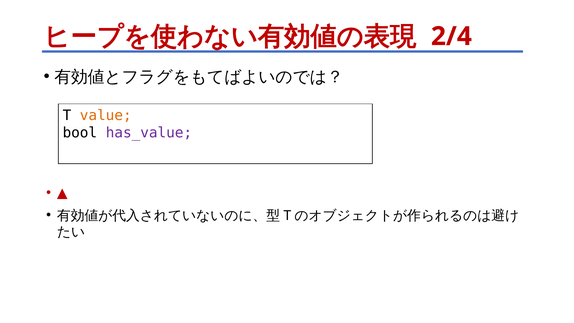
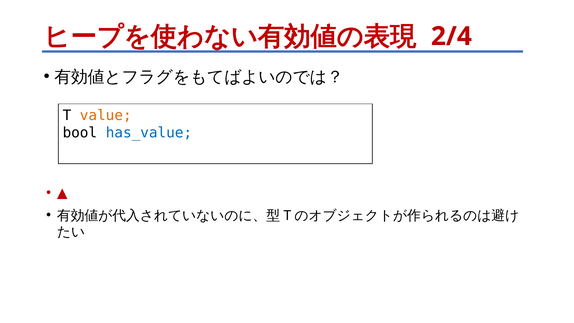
has_value colour: purple -> blue (149, 133)
